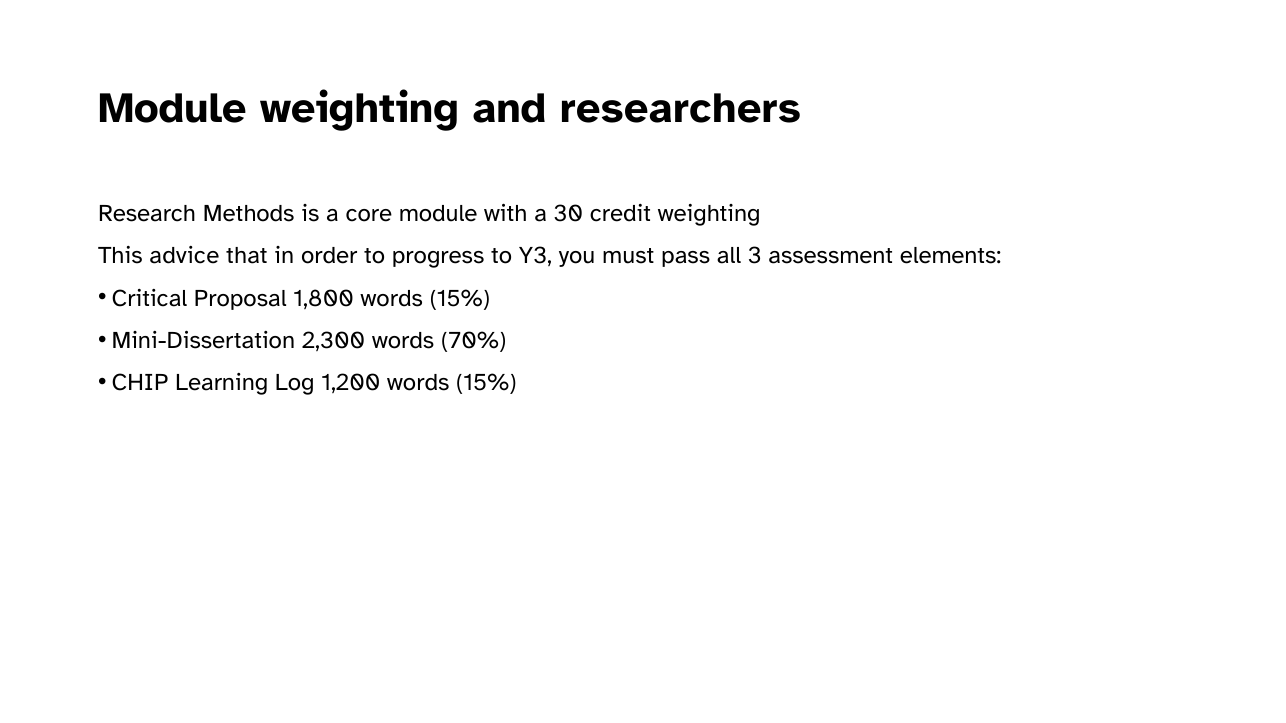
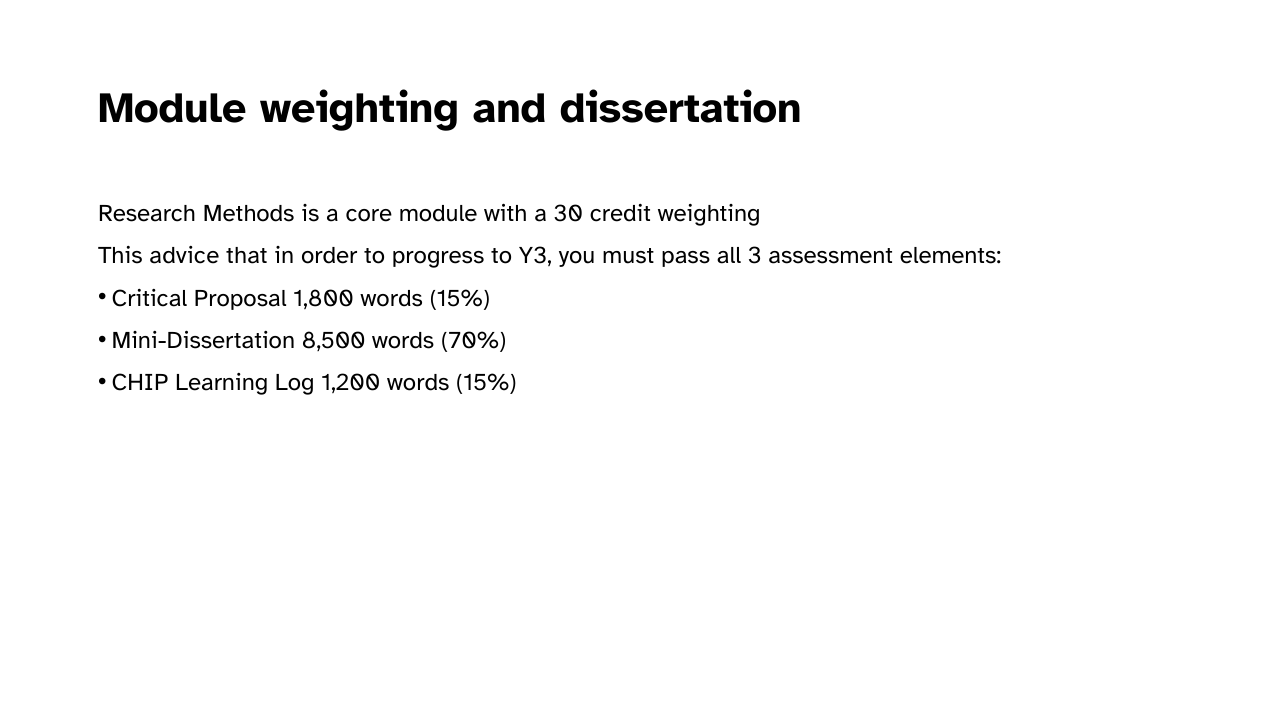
researchers: researchers -> dissertation (681, 108)
2,300: 2,300 -> 8,500 (334, 341)
